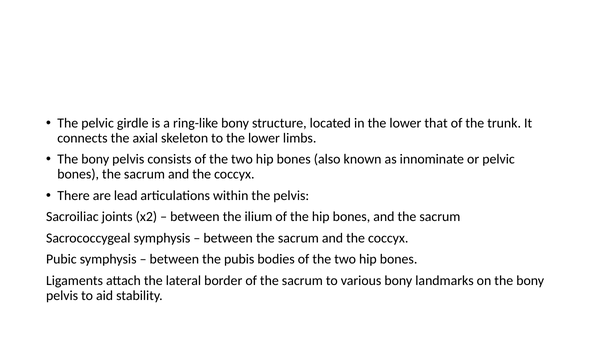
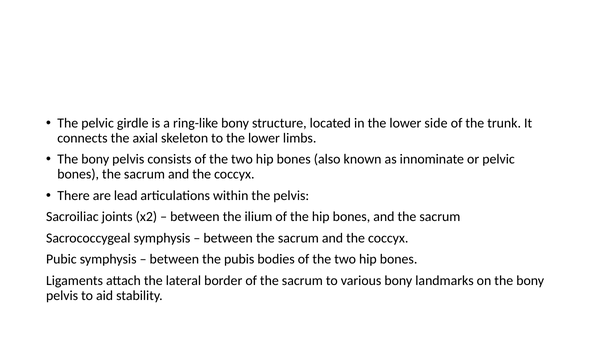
that: that -> side (436, 123)
